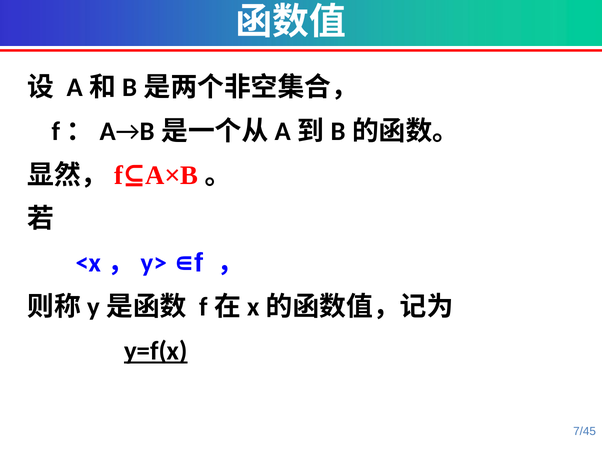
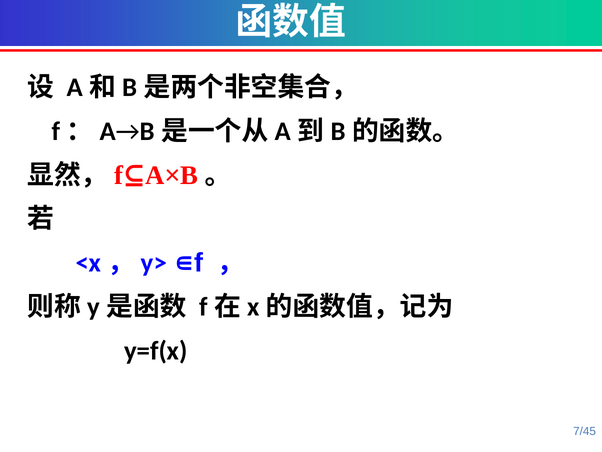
y=f(x underline: present -> none (156, 351)
